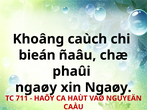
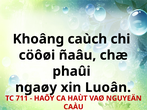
bieán: bieán -> cöôøi (37, 55)
xin Ngaøy: Ngaøy -> Luoân (108, 88)
